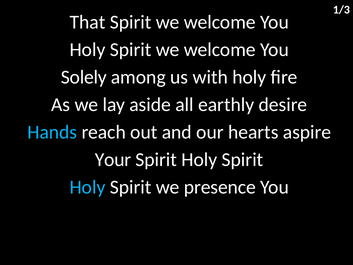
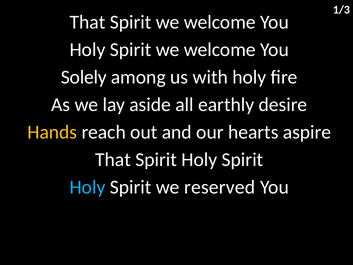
Hands colour: light blue -> yellow (52, 132)
Your: Your -> That (113, 159)
presence: presence -> reserved (220, 187)
